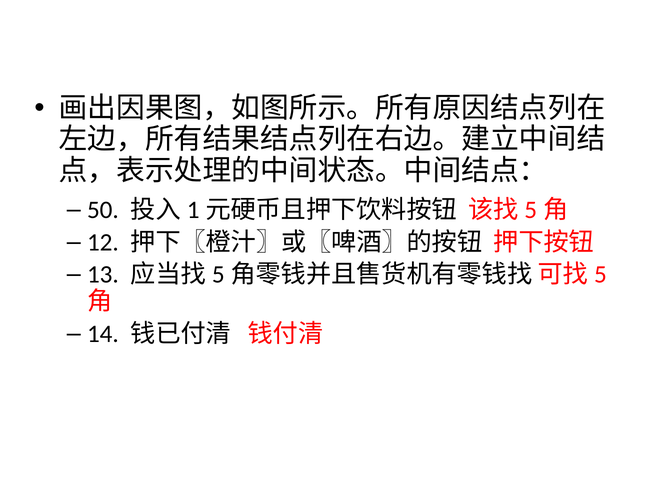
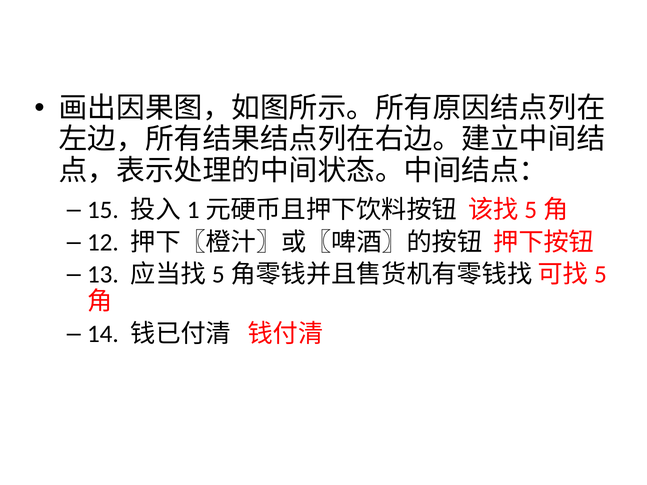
50: 50 -> 15 (103, 210)
